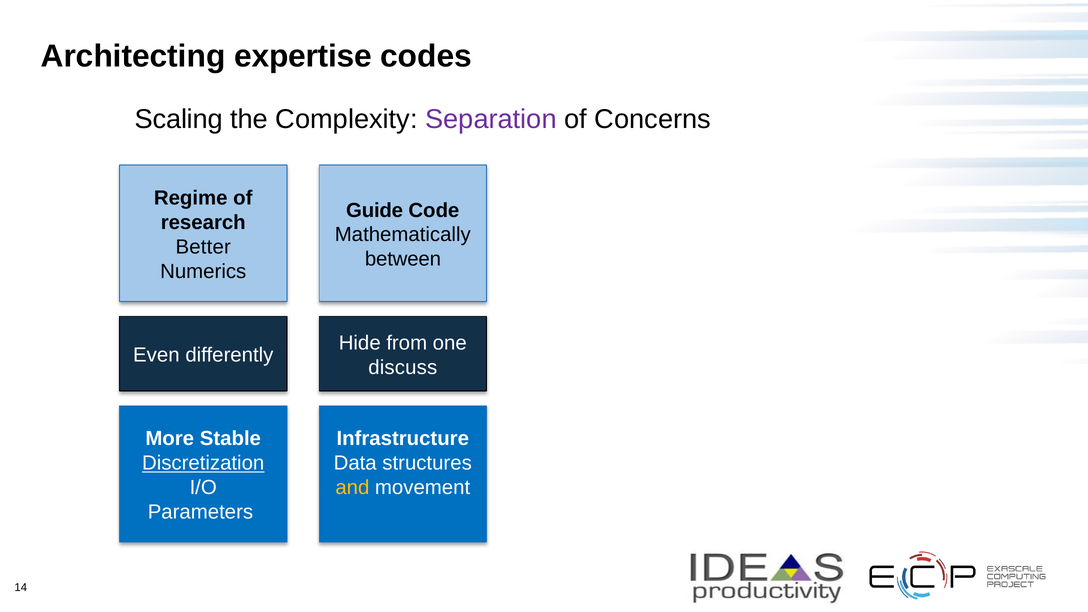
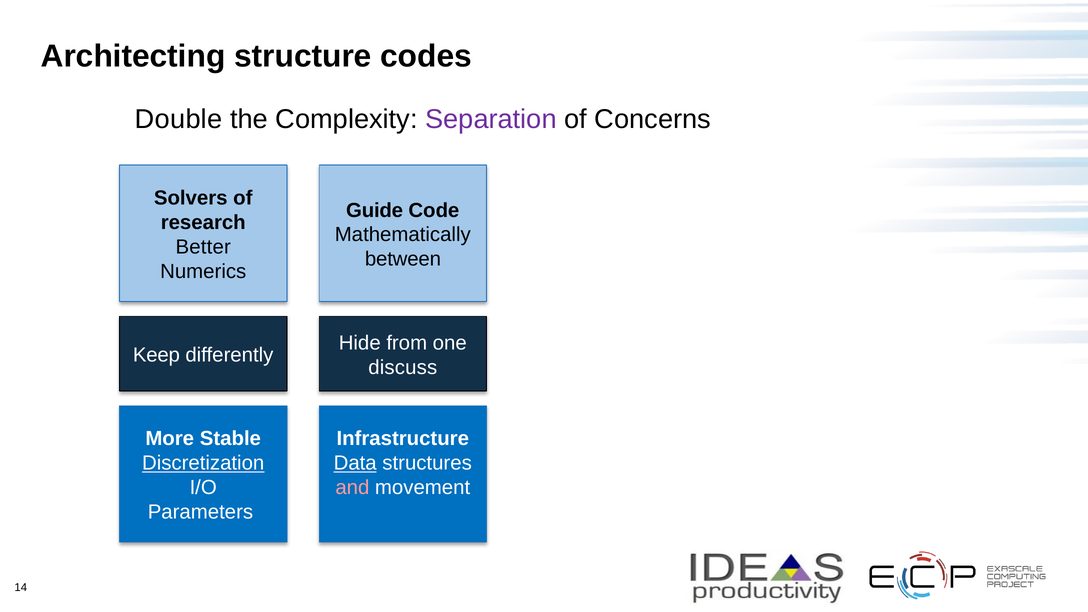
expertise: expertise -> structure (303, 56)
Scaling: Scaling -> Double (179, 119)
Regime: Regime -> Solvers (191, 198)
Even: Even -> Keep (156, 355)
Data underline: none -> present (355, 463)
and colour: yellow -> pink (352, 488)
